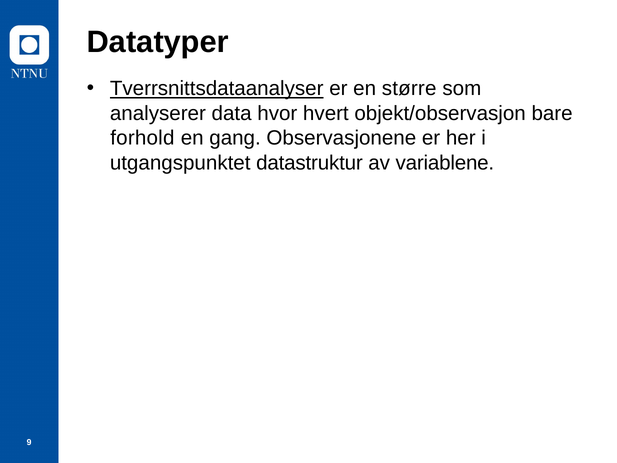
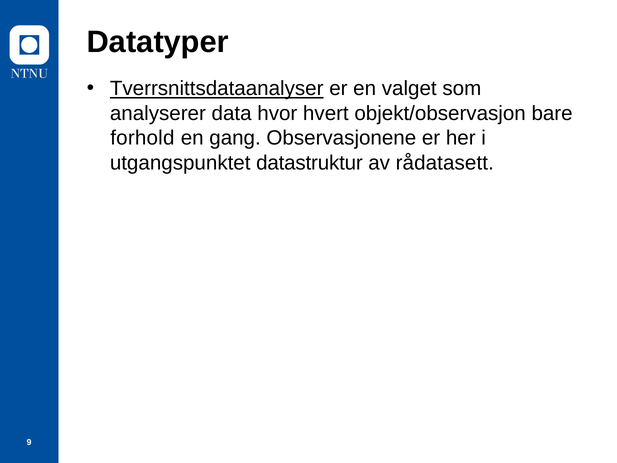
større: større -> valget (409, 89)
variablene: variablene -> rådatasett (445, 163)
